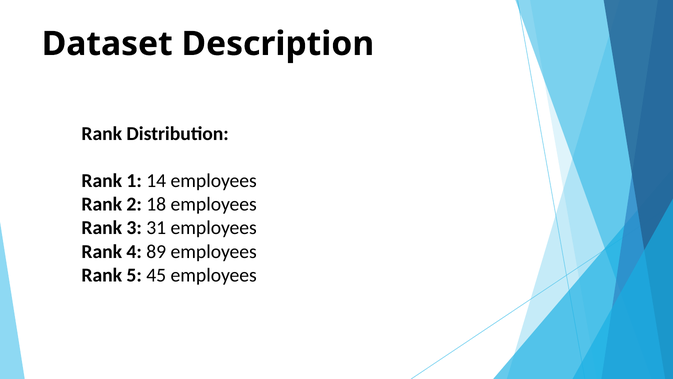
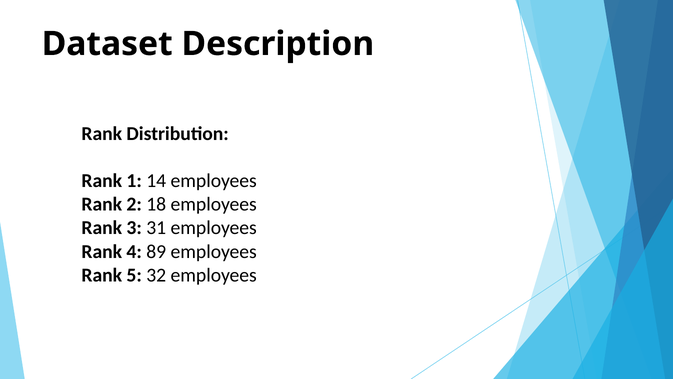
45: 45 -> 32 (156, 275)
